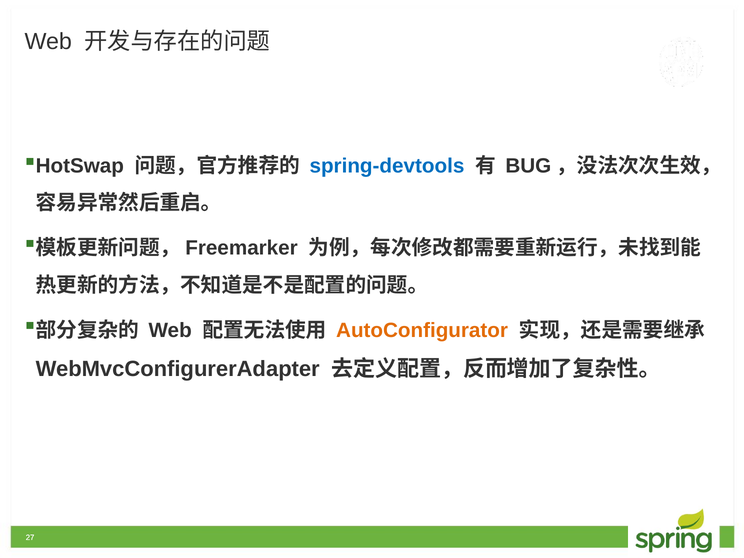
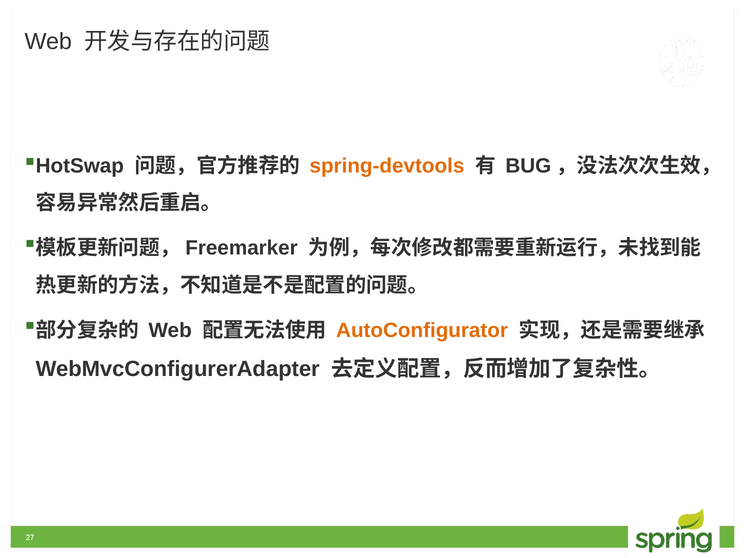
spring-devtools colour: blue -> orange (387, 166)
